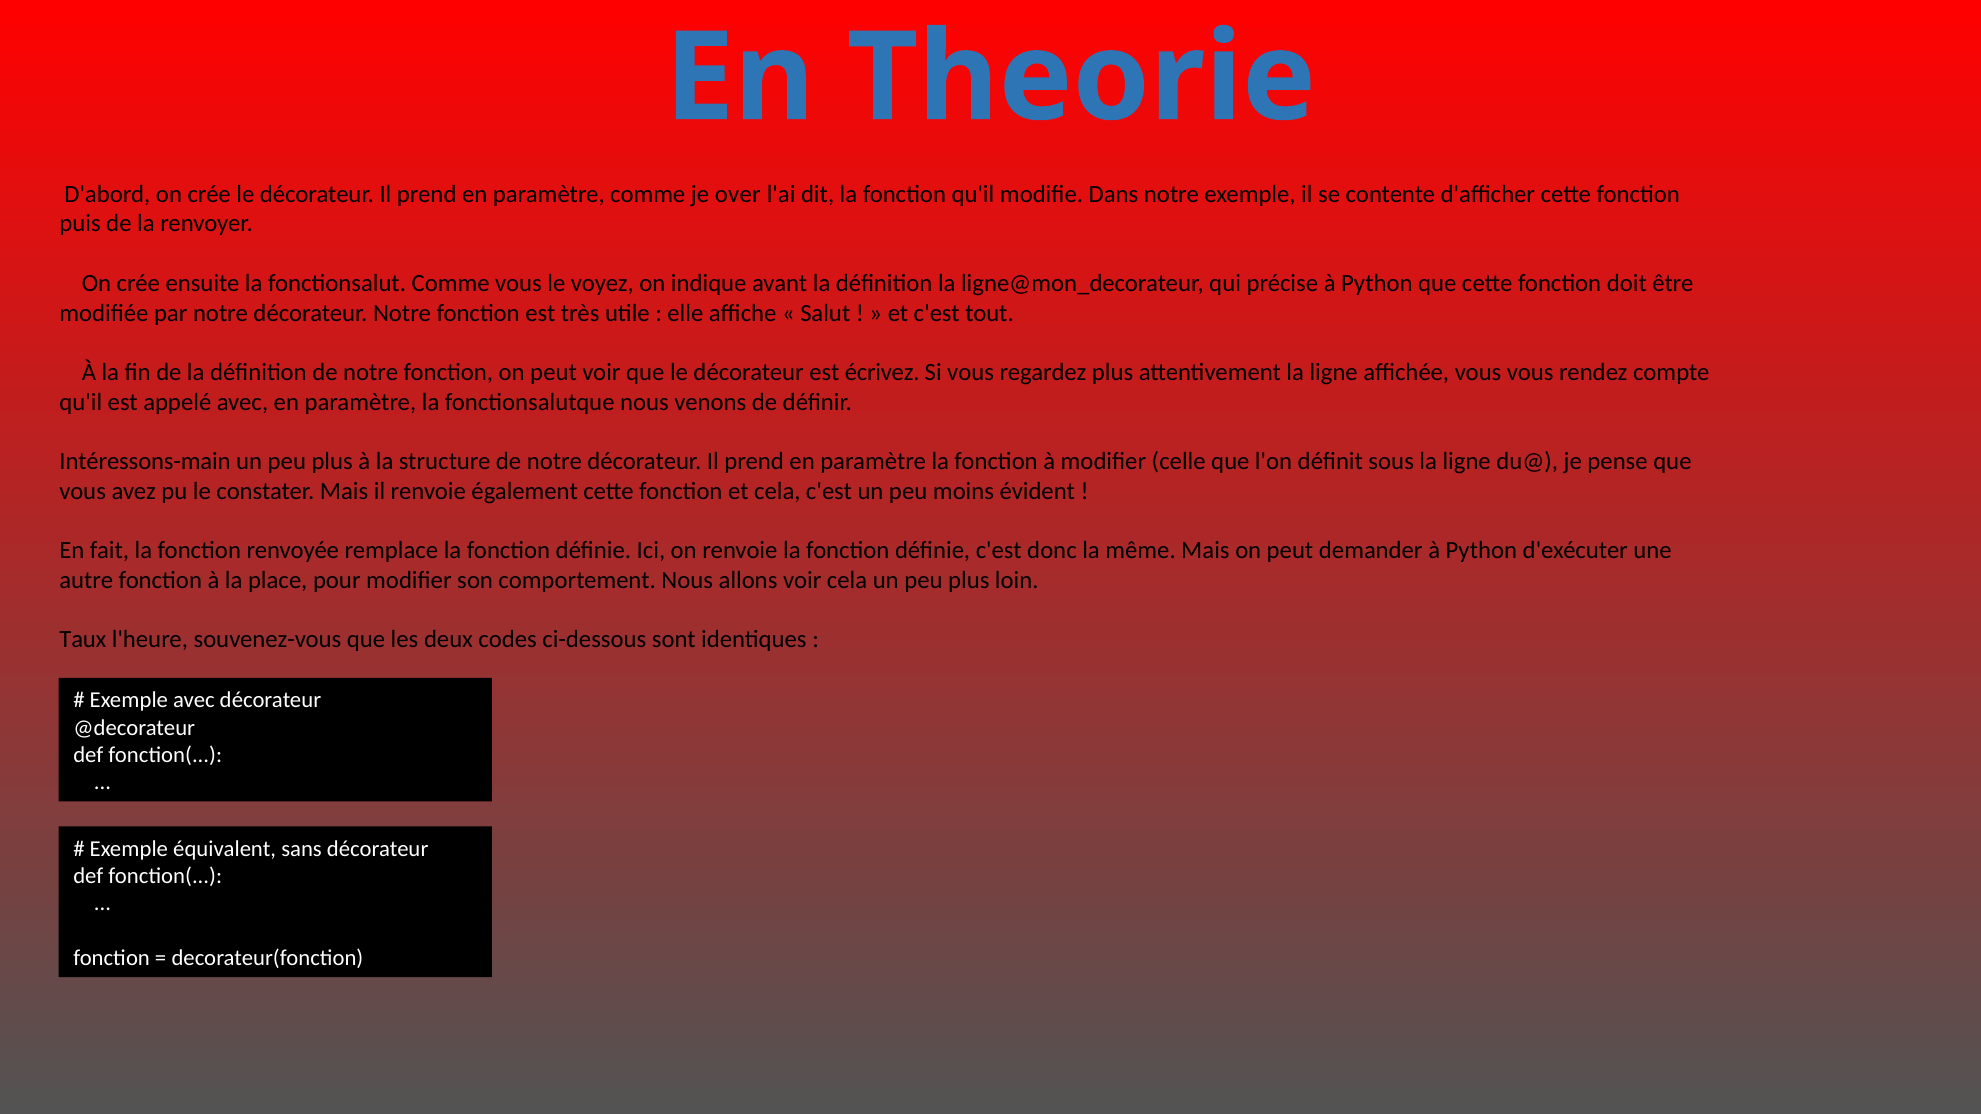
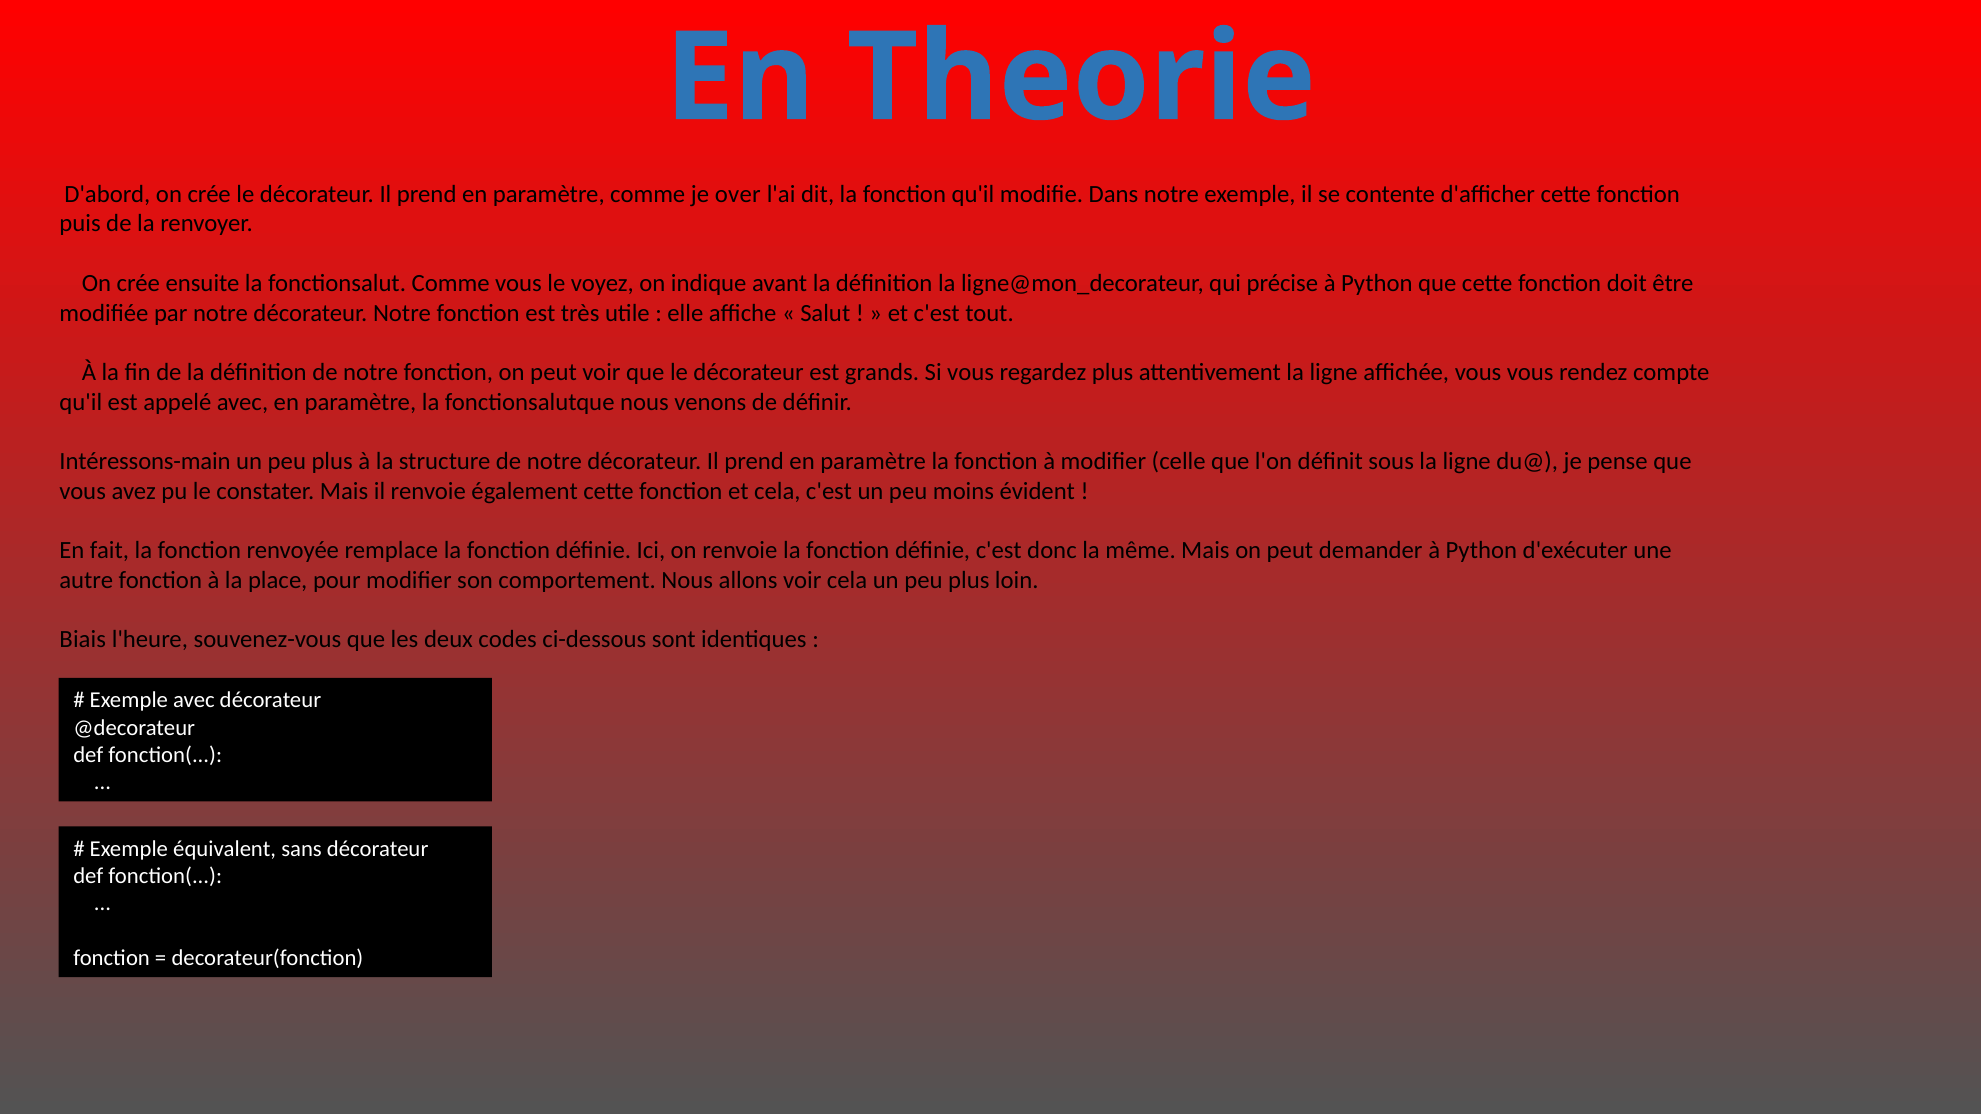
écrivez: écrivez -> grands (882, 372)
Taux: Taux -> Biais (83, 640)
